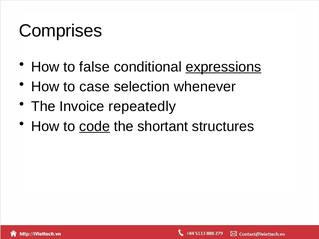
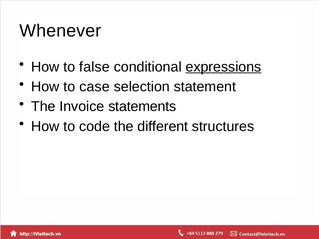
Comprises: Comprises -> Whenever (60, 31)
whenever: whenever -> statement (205, 87)
repeatedly: repeatedly -> statements (142, 107)
code underline: present -> none (95, 126)
shortant: shortant -> different (163, 126)
